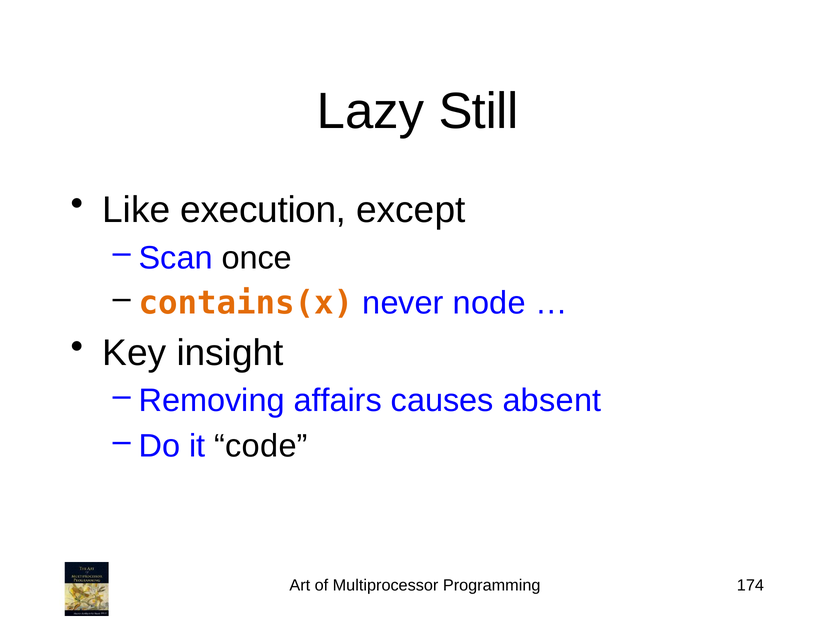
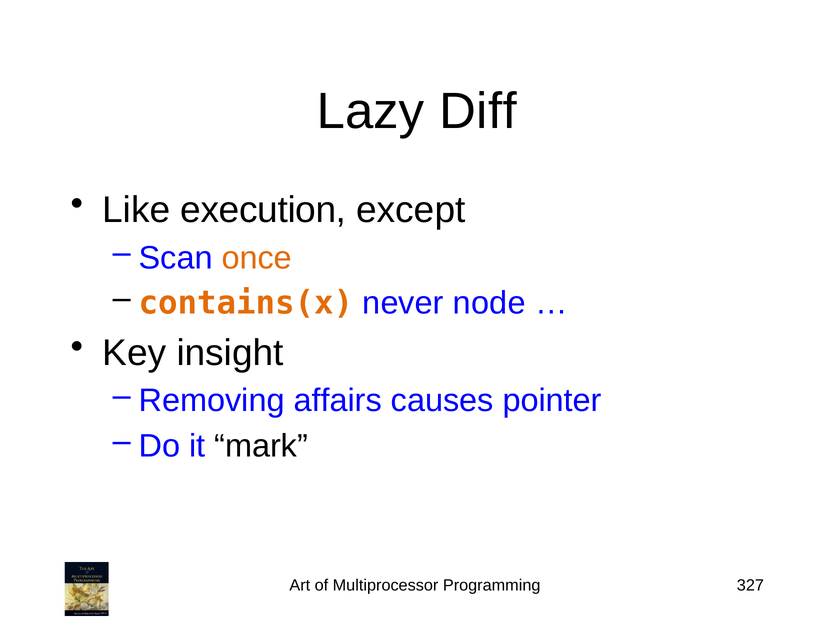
Still: Still -> Diff (478, 111)
once colour: black -> orange (257, 258)
absent: absent -> pointer (552, 401)
code: code -> mark (261, 446)
174: 174 -> 327 (750, 586)
